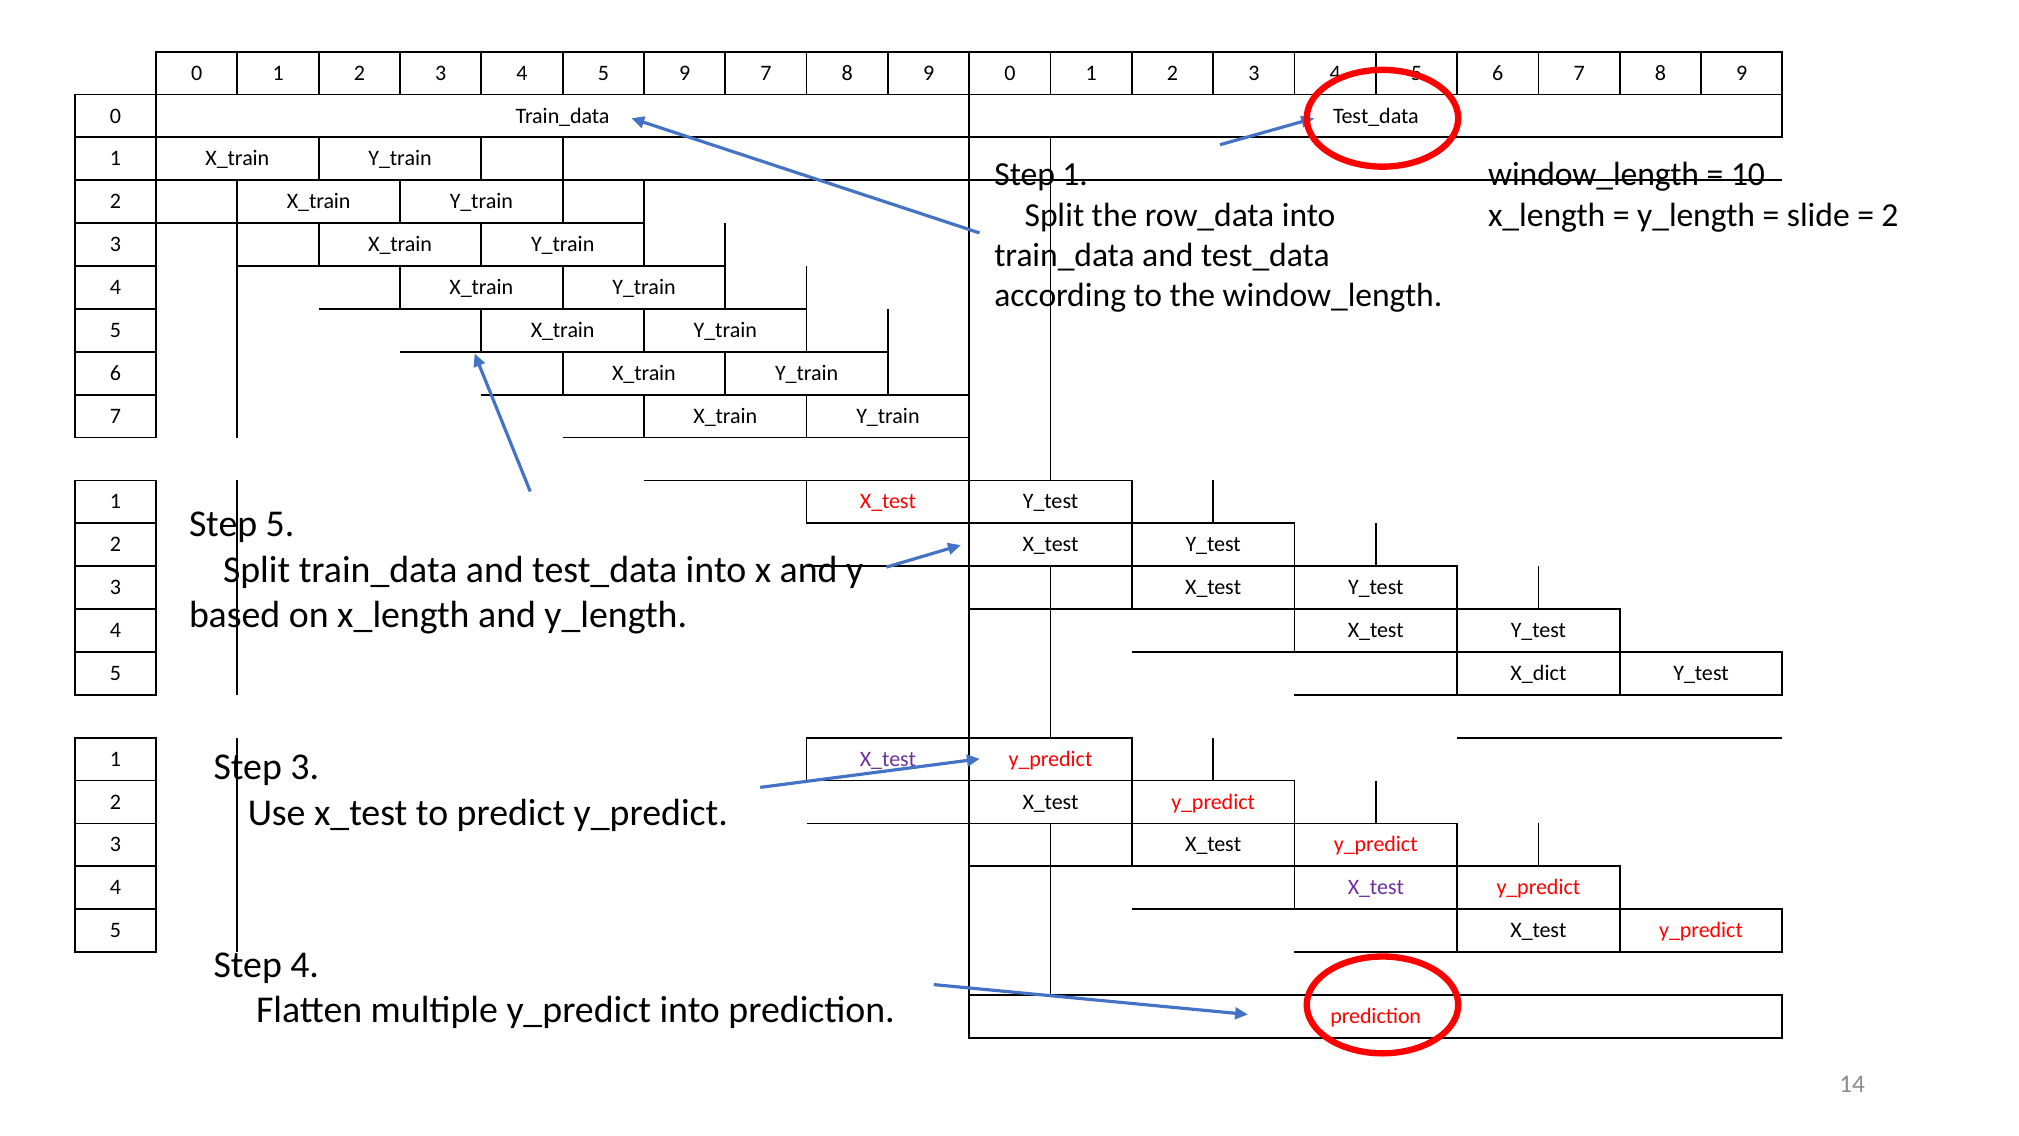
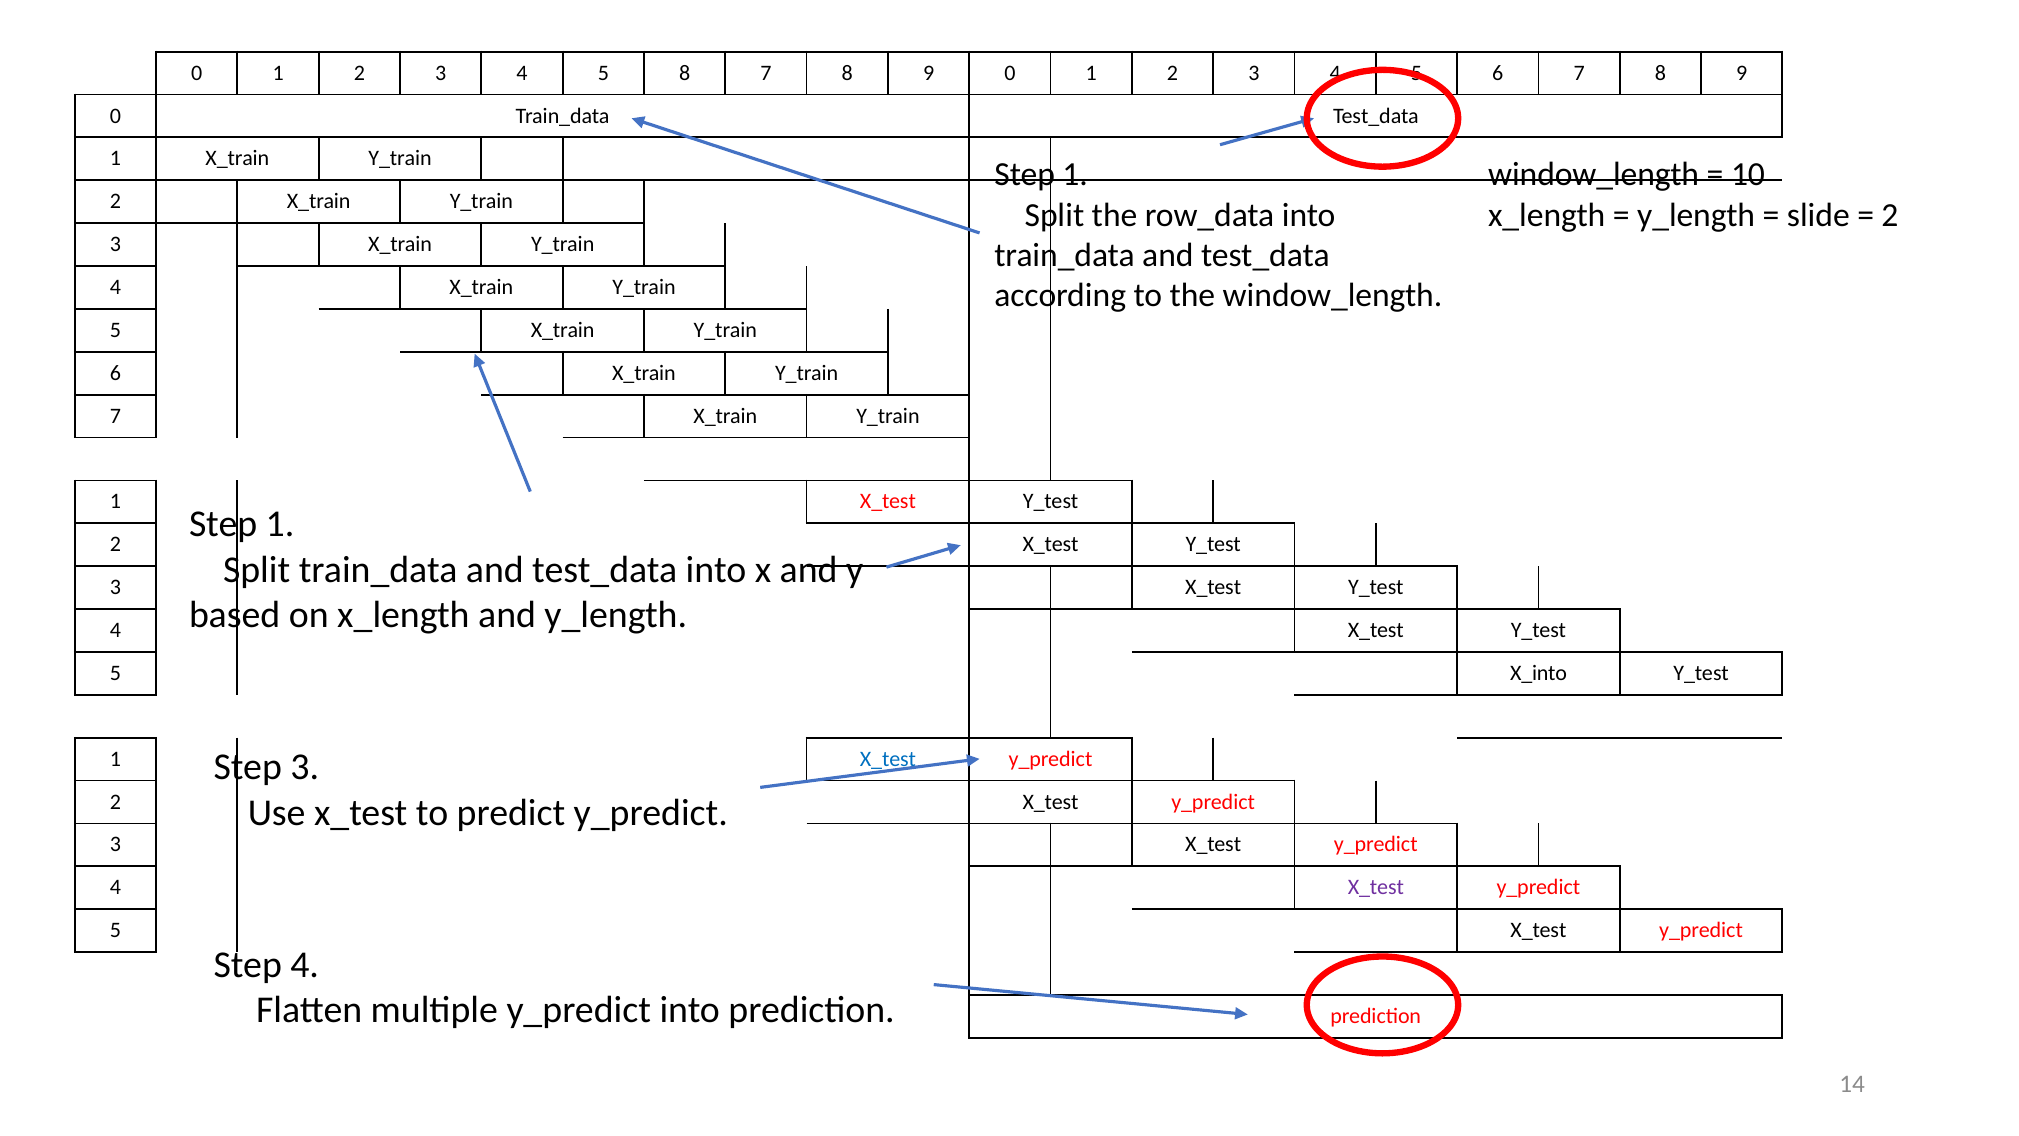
5 9: 9 -> 8 (685, 73)
5: 5 -> 1 (280, 524)
X_dict: X_dict -> X_into (1539, 673)
X_test colour: purple -> blue (888, 759)
